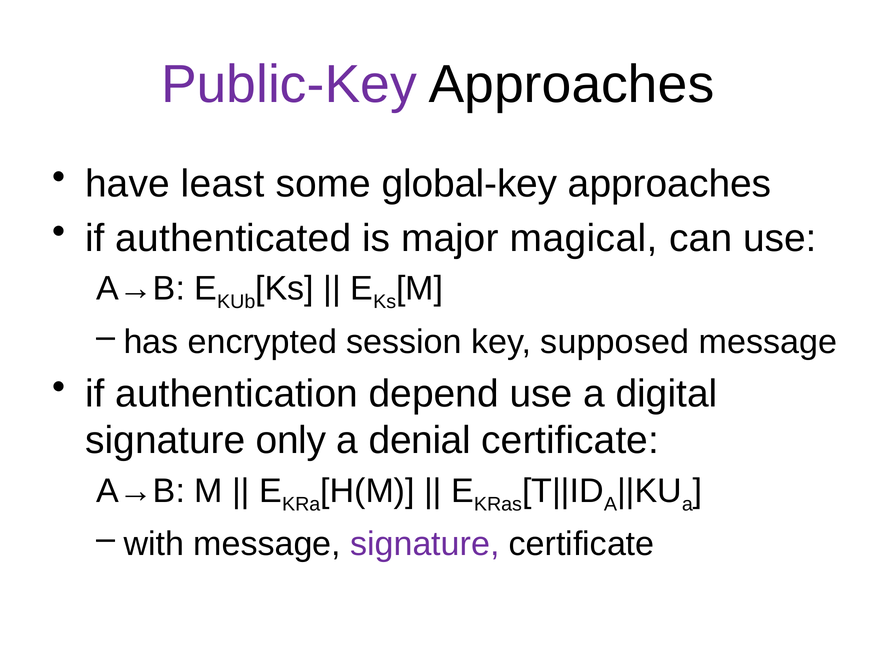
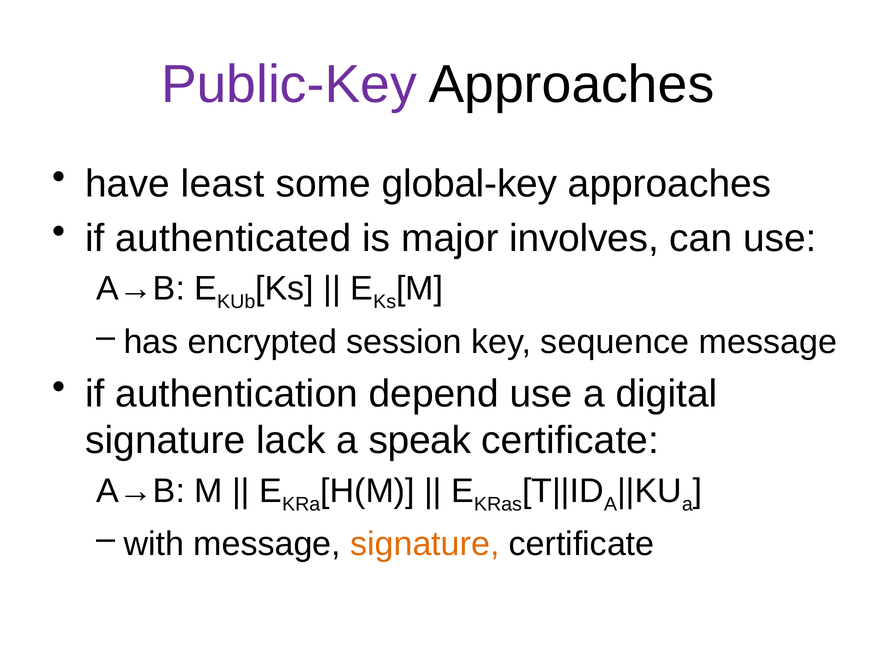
magical: magical -> involves (584, 238)
supposed: supposed -> sequence (615, 342)
only: only -> lack (291, 441)
denial: denial -> speak (420, 441)
signature colour: purple -> orange (425, 544)
